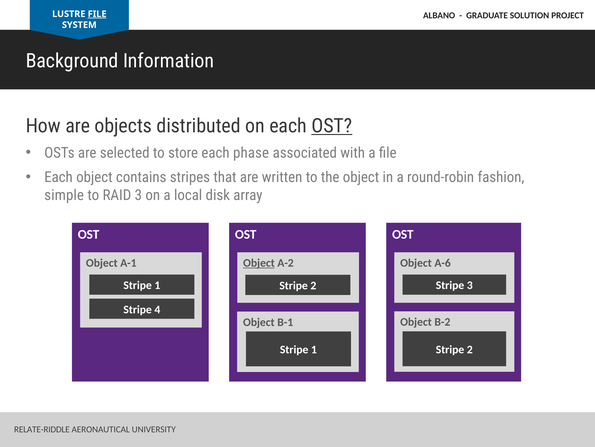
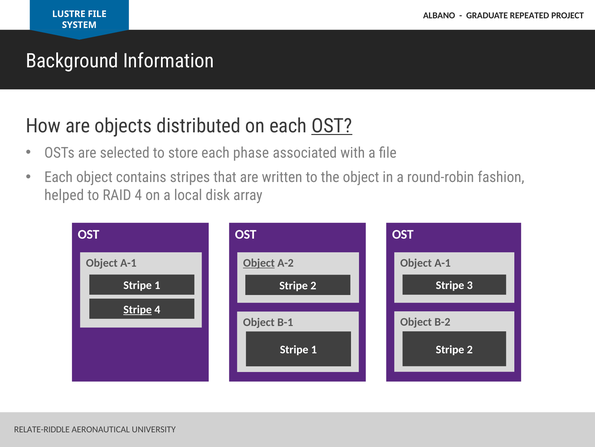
SOLUTION: SOLUTION -> REPEATED (530, 15)
FILE underline: present -> none (97, 14)
simple: simple -> helped (64, 195)
RAID 3: 3 -> 4 (138, 195)
A-6: A-6 -> A-1 (443, 263)
Stripe underline: none -> present (138, 309)
